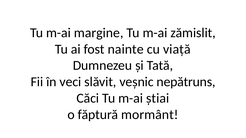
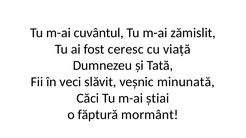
margine: margine -> cuvântul (99, 33)
nainte: nainte -> ceresc (126, 49)
nepătruns: nepătruns -> minunată (186, 82)
